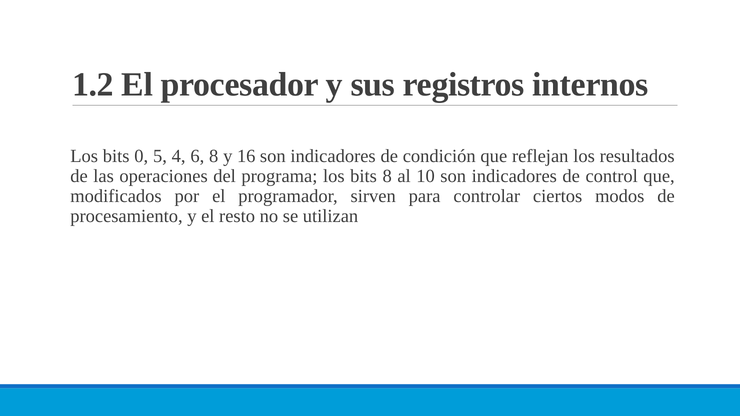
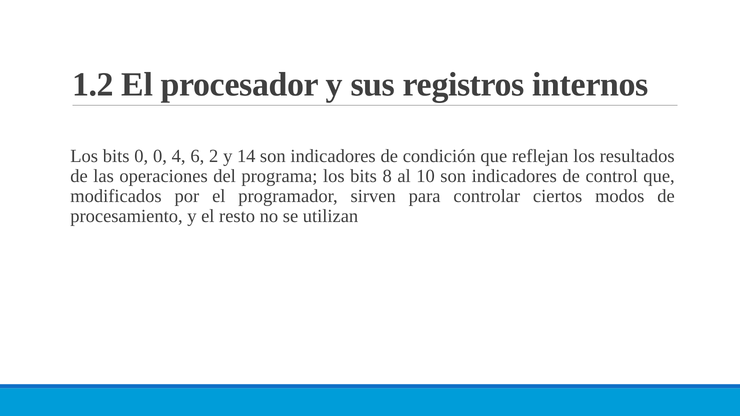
0 5: 5 -> 0 (160, 156)
6 8: 8 -> 2 (214, 156)
16: 16 -> 14 (246, 156)
